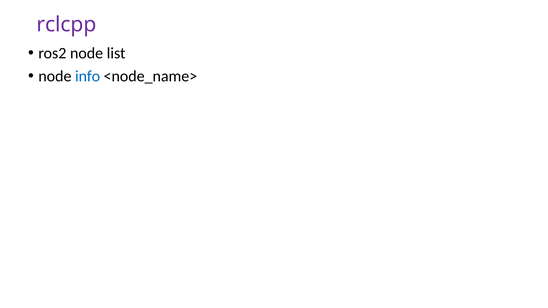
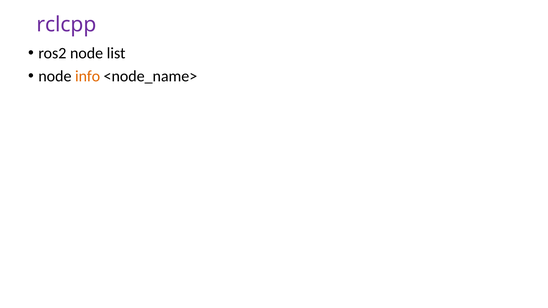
info colour: blue -> orange (88, 76)
